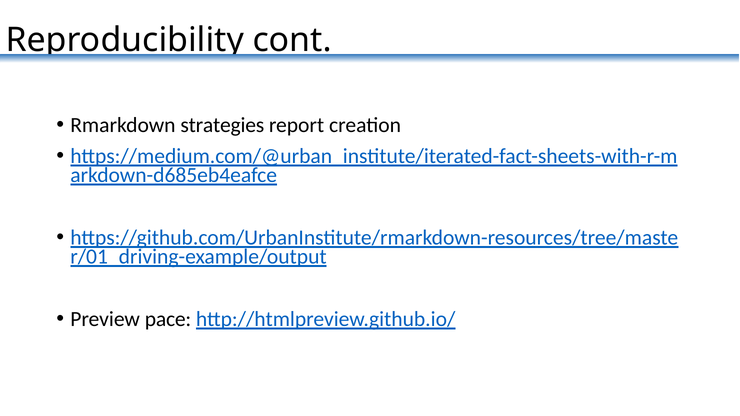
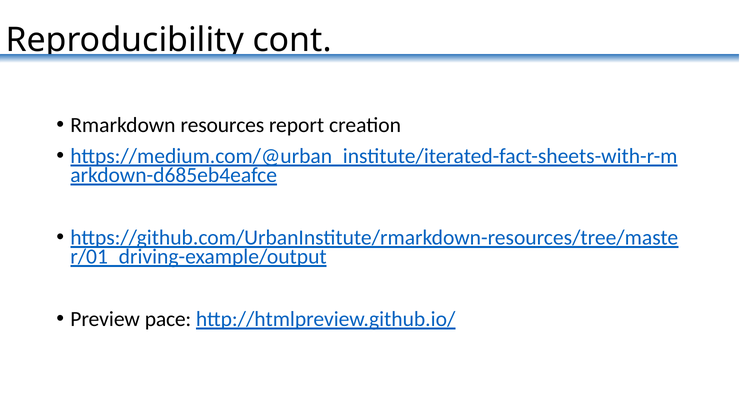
strategies: strategies -> resources (222, 125)
